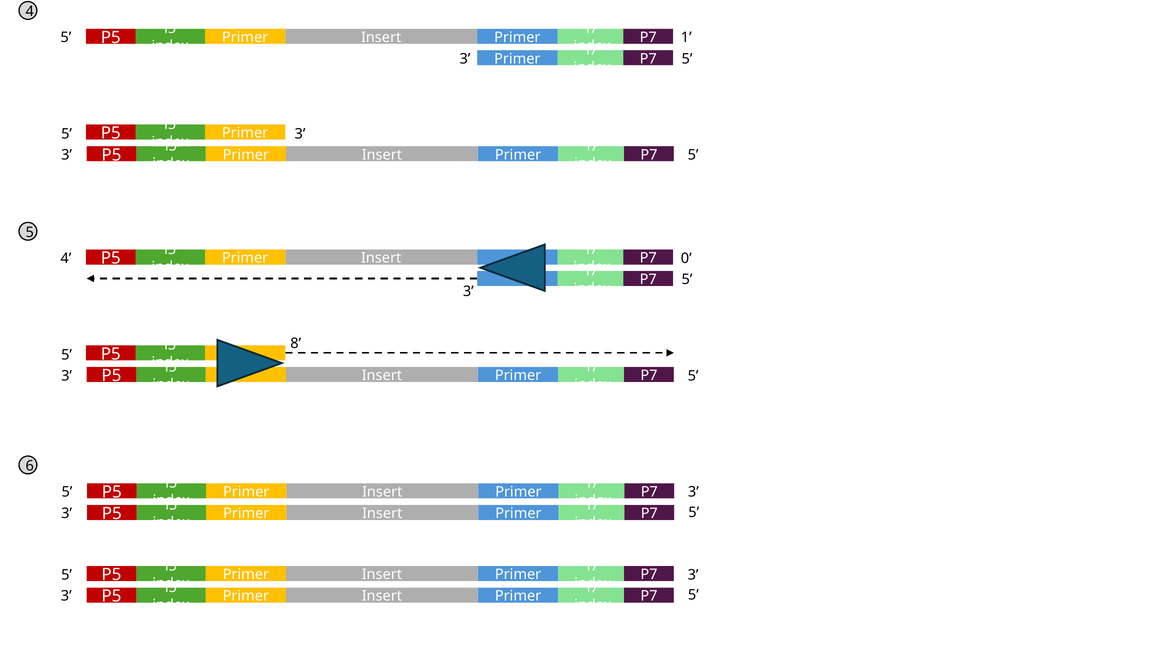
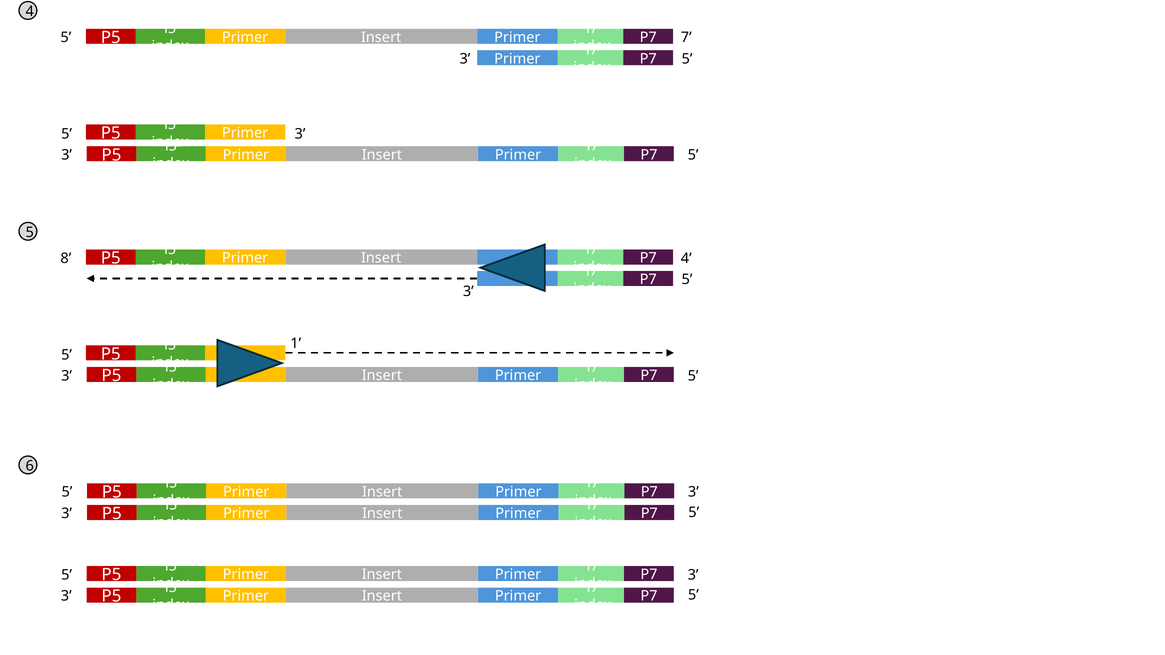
1: 1 -> 7 (686, 38)
P7 0: 0 -> 4 (686, 259)
4: 4 -> 8 (66, 259)
8: 8 -> 1 (296, 344)
